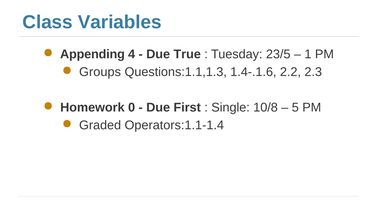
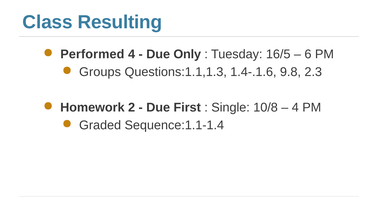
Variables: Variables -> Resulting (120, 22)
Appending: Appending -> Performed (92, 54)
True: True -> Only (187, 54)
23/5: 23/5 -> 16/5 (278, 54)
1: 1 -> 6 (308, 54)
2.2: 2.2 -> 9.8 (290, 72)
0: 0 -> 2 (132, 107)
5: 5 -> 4 (295, 107)
Operators:1.1-1.4: Operators:1.1-1.4 -> Sequence:1.1-1.4 (174, 125)
